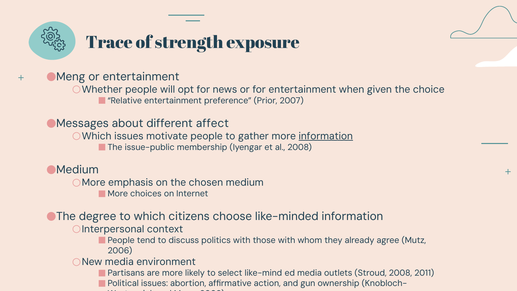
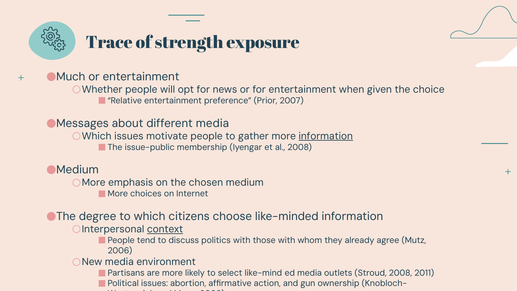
Meng: Meng -> Much (71, 77)
different affect: affect -> media (212, 123)
context underline: none -> present (165, 229)
